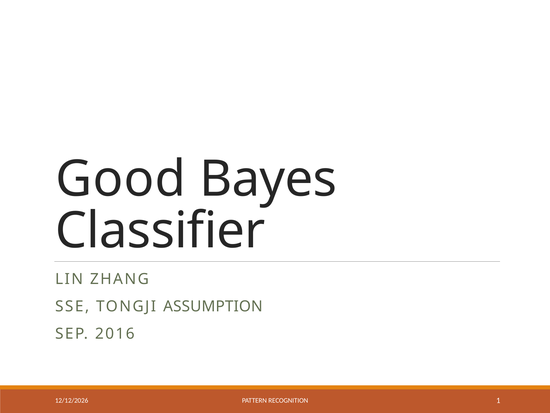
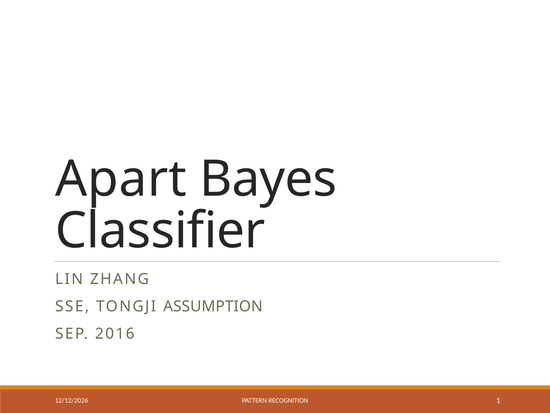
Good: Good -> Apart (121, 179)
